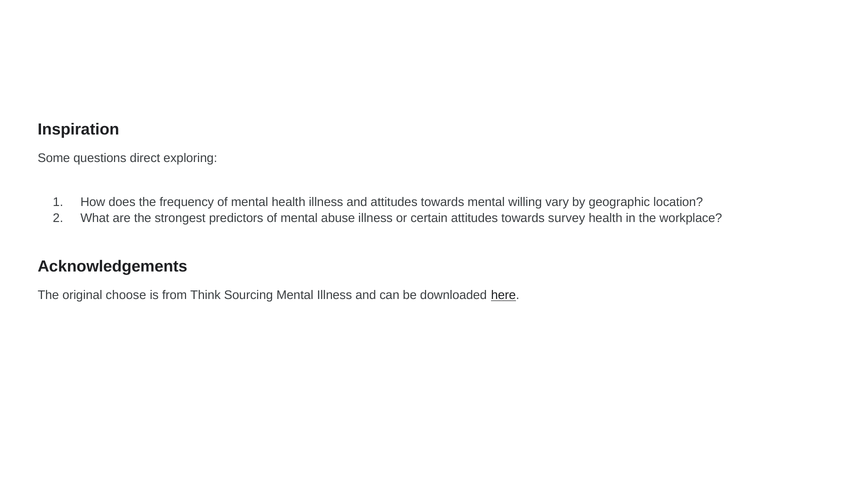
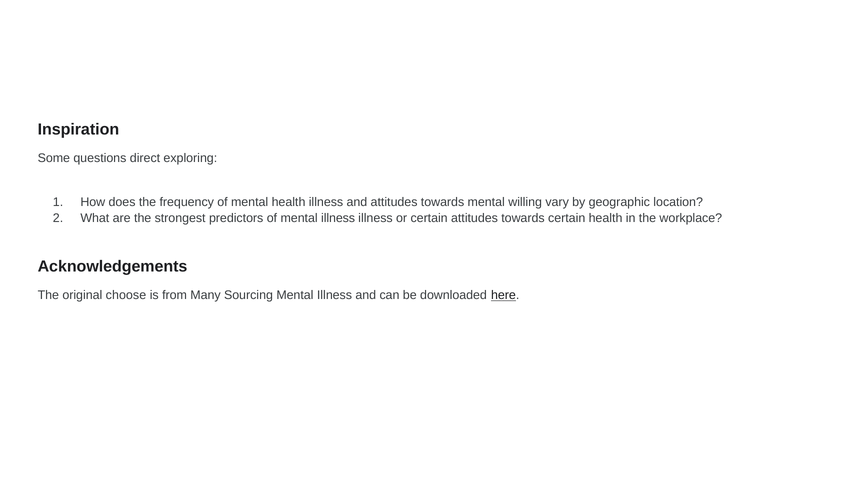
of mental abuse: abuse -> illness (338, 218)
towards survey: survey -> certain (567, 218)
Think: Think -> Many (205, 295)
